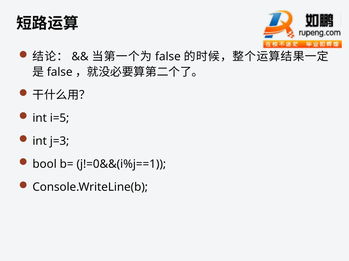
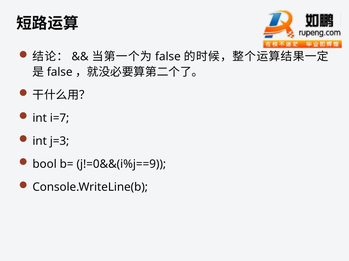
i=5: i=5 -> i=7 (60, 118)
j!=0&&(i%j==1: j!=0&&(i%j==1 -> j!=0&&(i%j==9 (121, 165)
